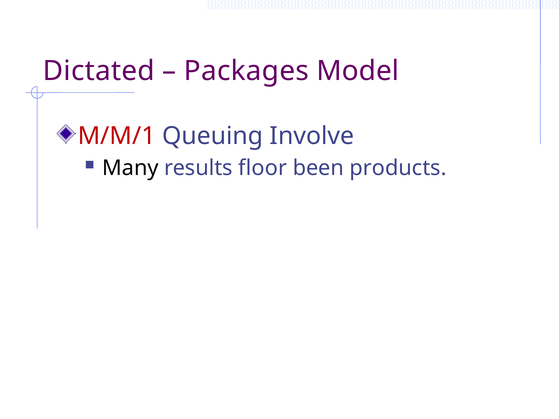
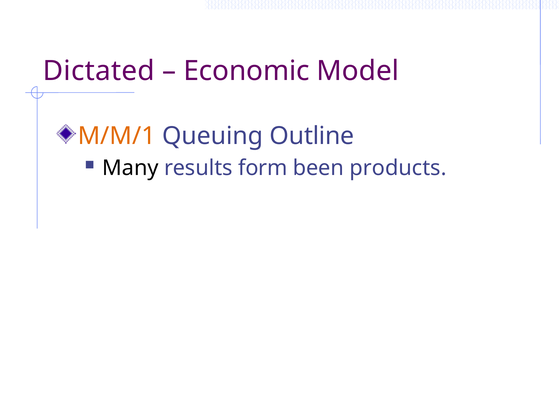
Packages: Packages -> Economic (247, 71)
M/M/1 colour: red -> orange (117, 136)
Involve: Involve -> Outline (312, 136)
floor: floor -> form (263, 168)
